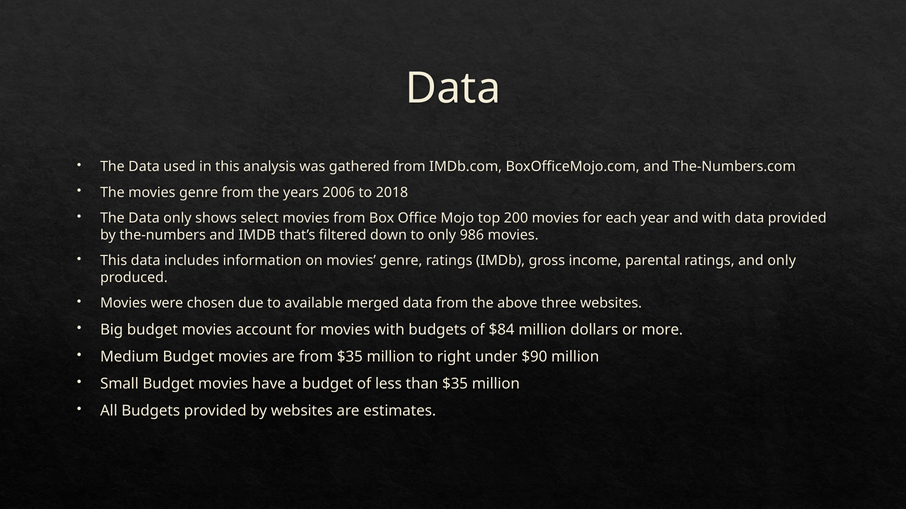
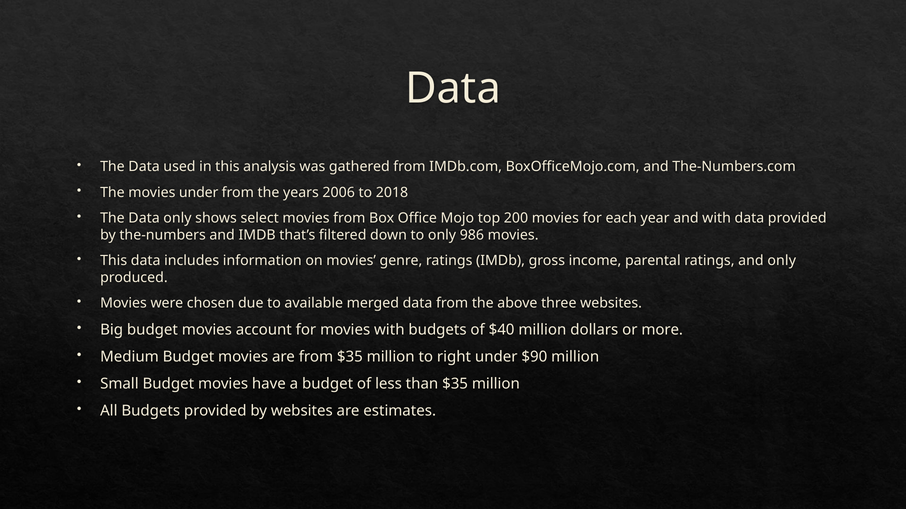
The movies genre: genre -> under (199, 193)
$84: $84 -> $40 (502, 330)
